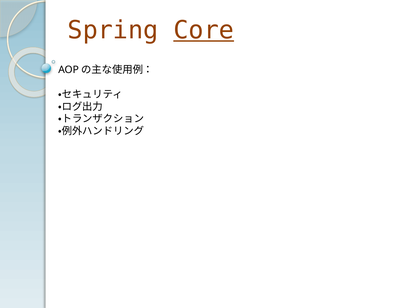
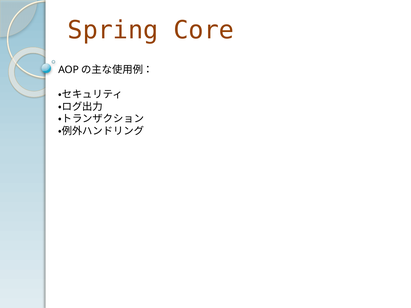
Core underline: present -> none (204, 30)
